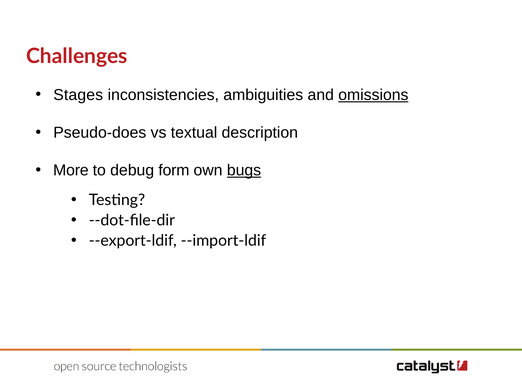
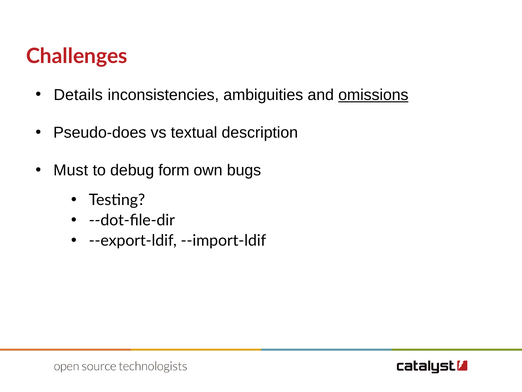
Stages: Stages -> Details (78, 95)
More: More -> Must (71, 170)
bugs underline: present -> none (244, 170)
